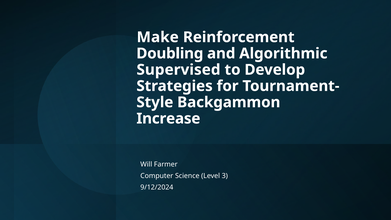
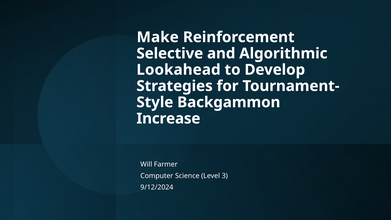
Doubling: Doubling -> Selective (170, 53)
Supervised: Supervised -> Lookahead (178, 70)
